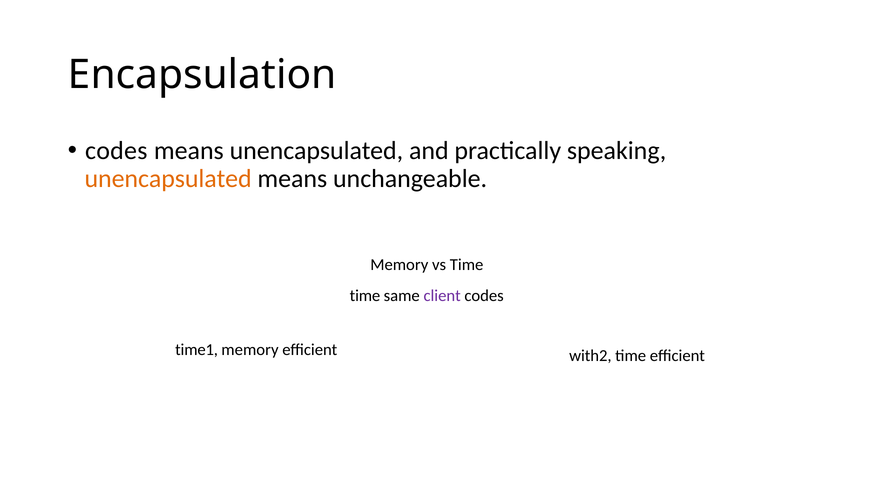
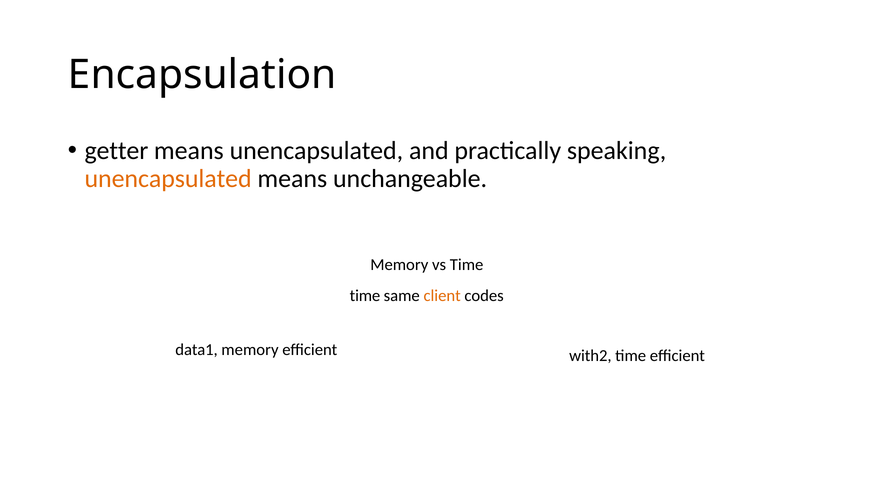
codes: codes -> getter (116, 150)
client colour: purple -> orange (442, 296)
time1: time1 -> data1 (197, 350)
